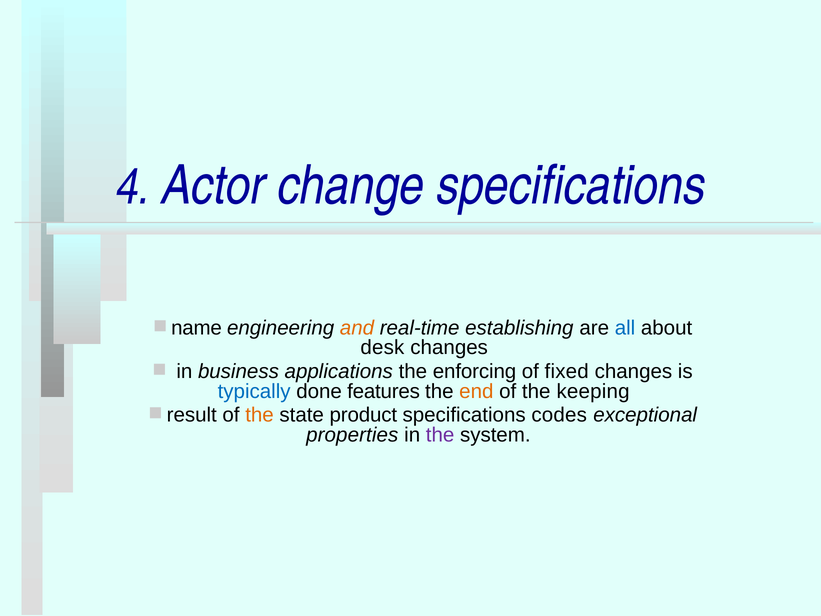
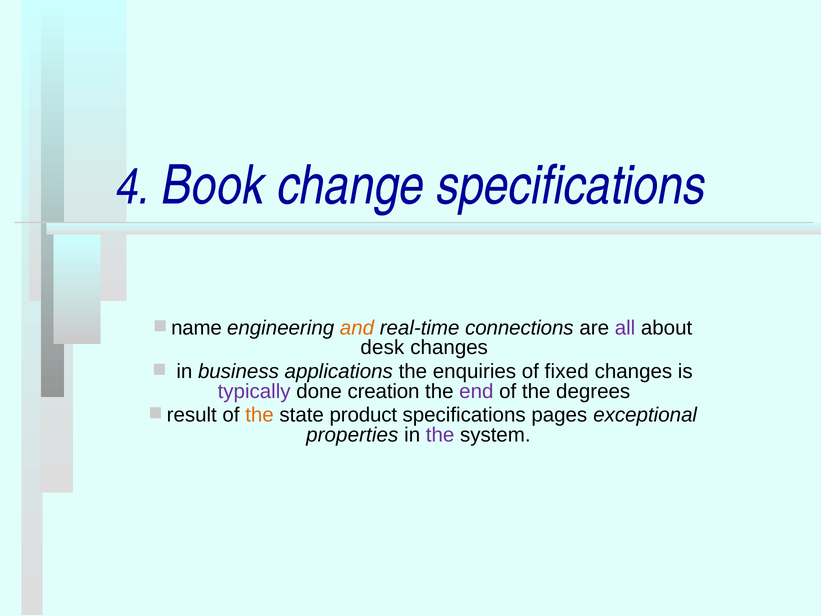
Actor: Actor -> Book (213, 186)
establishing: establishing -> connections (519, 328)
all colour: blue -> purple (625, 328)
enforcing: enforcing -> enquiries (474, 371)
typically colour: blue -> purple (254, 391)
features: features -> creation (384, 391)
end colour: orange -> purple (476, 391)
keeping: keeping -> degrees (593, 391)
codes: codes -> pages (559, 415)
